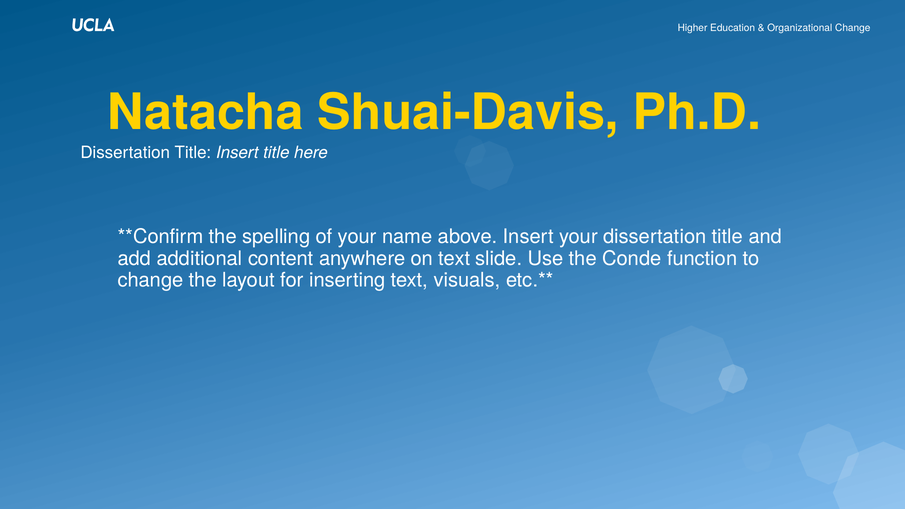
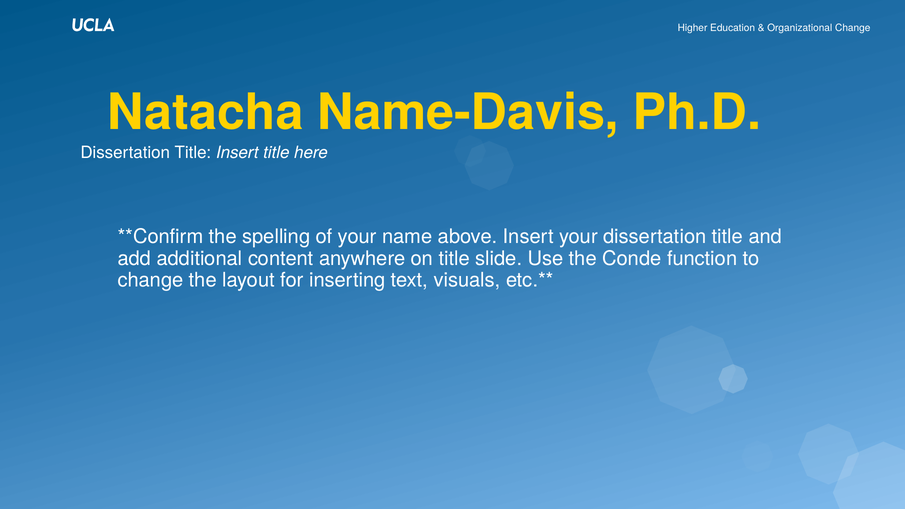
Shuai-Davis: Shuai-Davis -> Name-Davis (468, 113)
on text: text -> title (454, 259)
